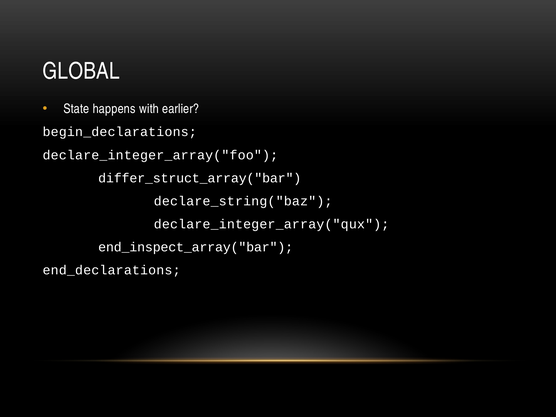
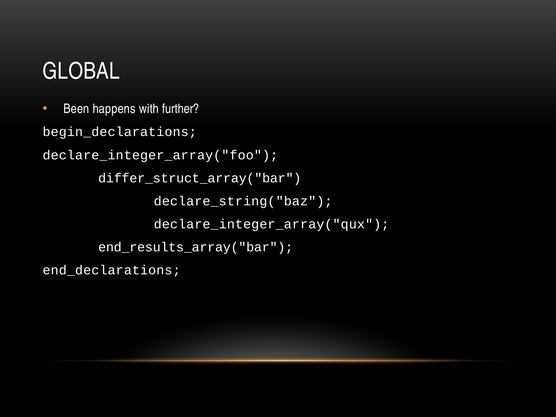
State: State -> Been (76, 109)
earlier: earlier -> further (181, 109)
end_inspect_array("bar: end_inspect_array("bar -> end_results_array("bar (196, 247)
